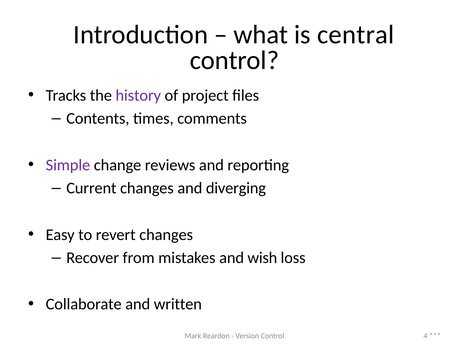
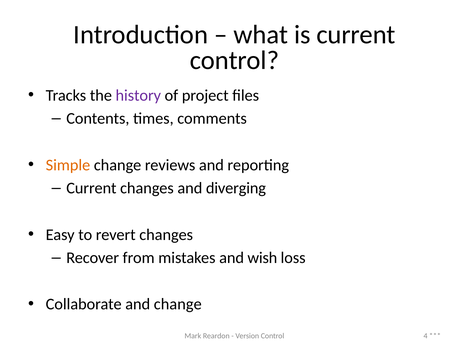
is central: central -> current (356, 35)
Simple colour: purple -> orange (68, 165)
and written: written -> change (178, 304)
